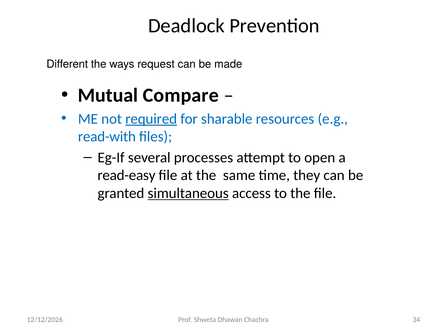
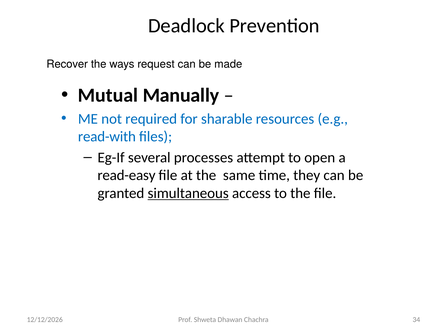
Different: Different -> Recover (67, 64)
Compare: Compare -> Manually (181, 95)
required underline: present -> none (151, 119)
